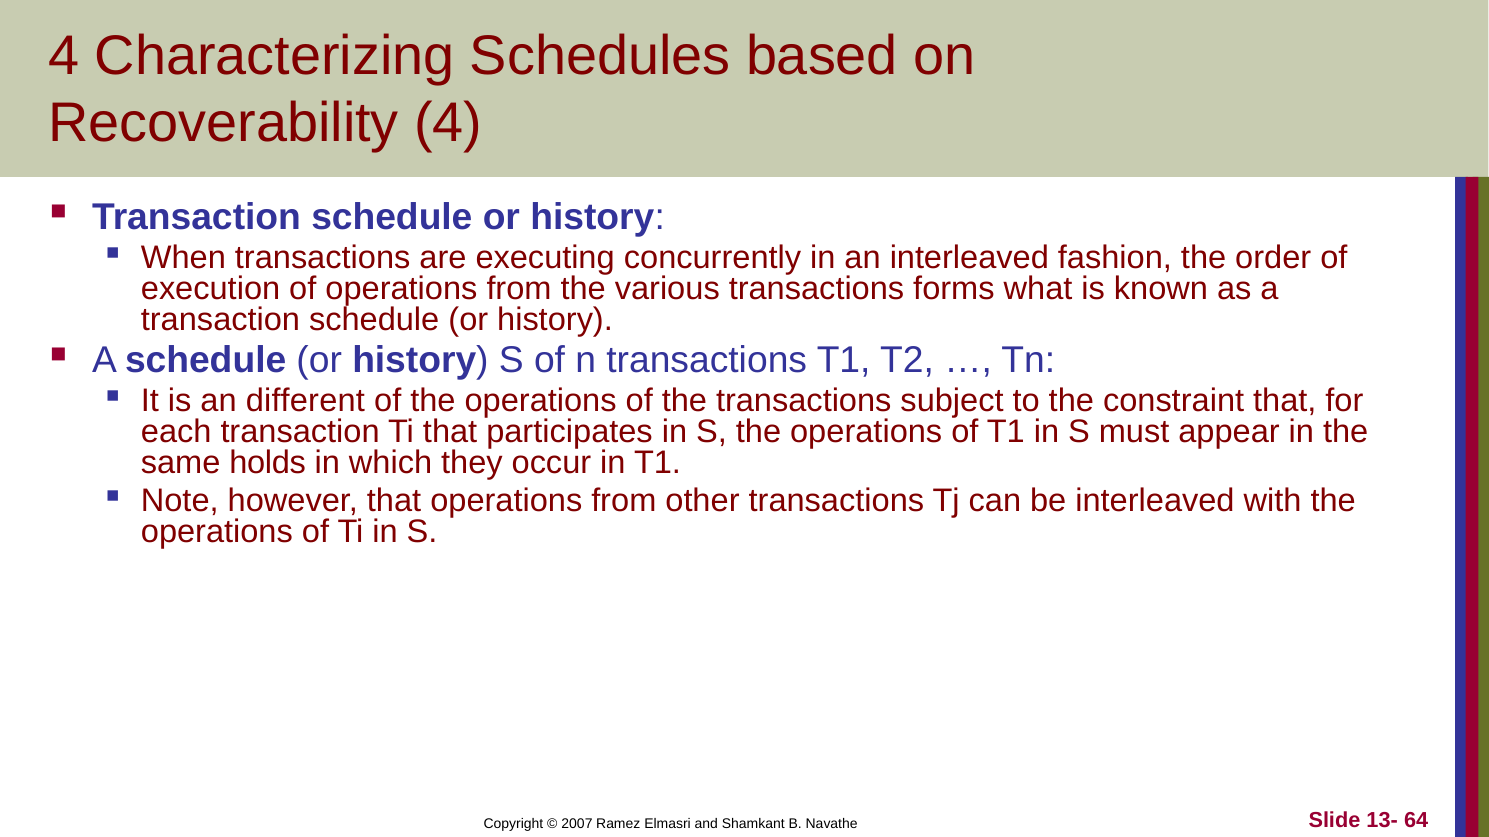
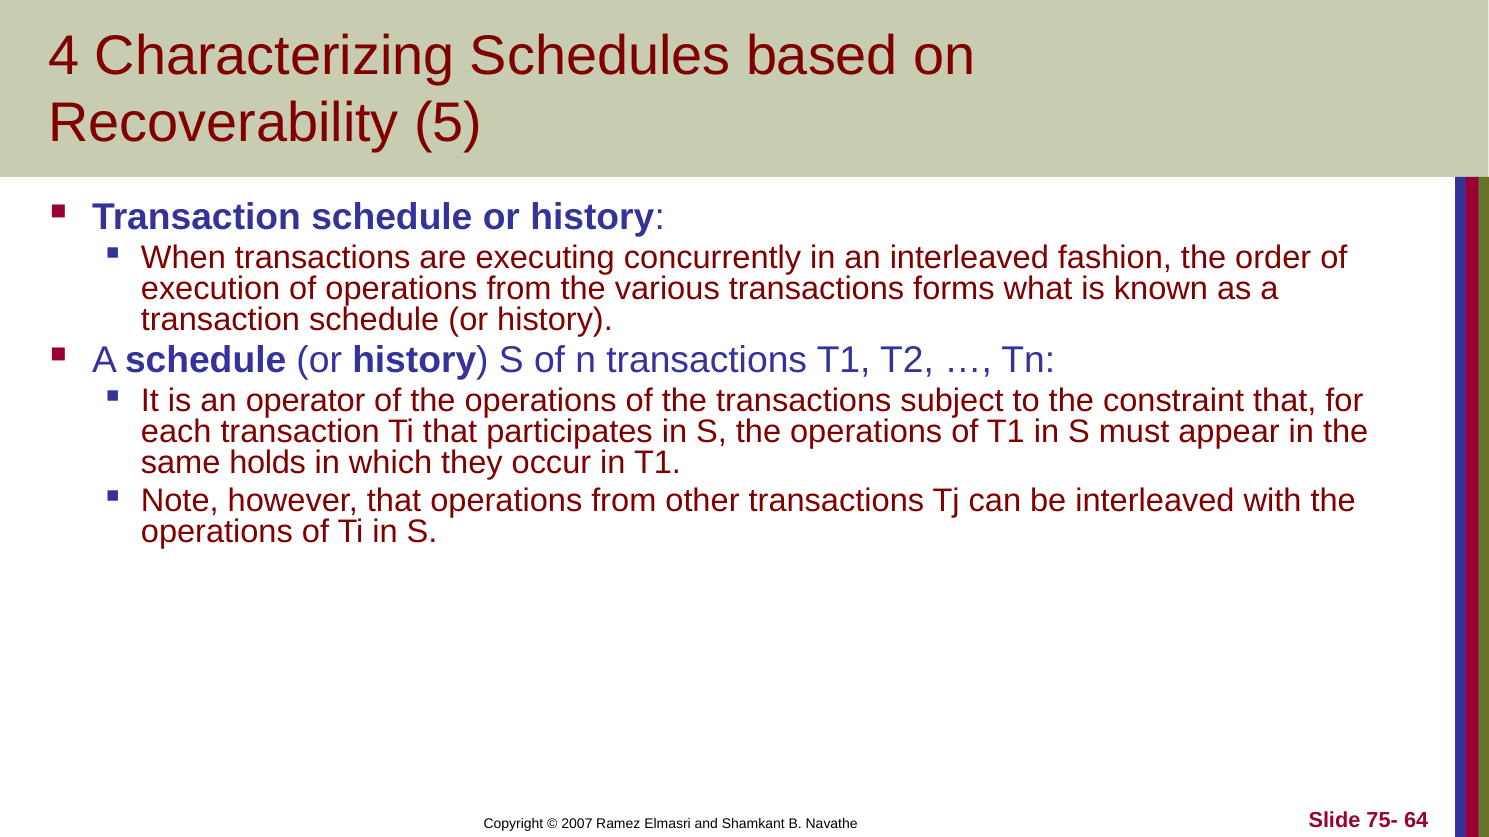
Recoverability 4: 4 -> 5 (448, 123)
different: different -> operator (306, 401)
13-: 13- -> 75- (1382, 820)
